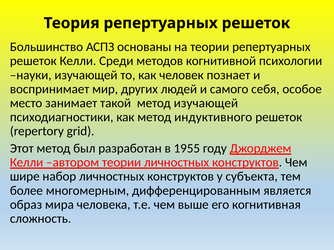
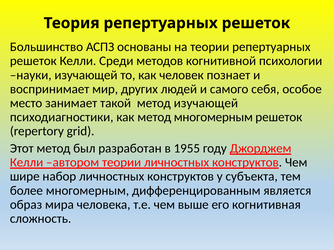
метод индуктивного: индуктивного -> многомерным (213, 117)
